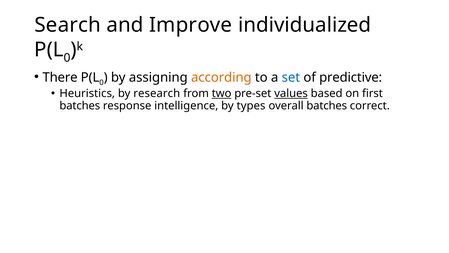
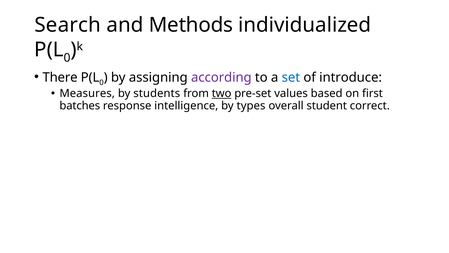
Improve: Improve -> Methods (191, 25)
according colour: orange -> purple (221, 77)
predictive: predictive -> introduce (351, 77)
Heuristics: Heuristics -> Measures (87, 93)
research: research -> students (157, 93)
values underline: present -> none (291, 93)
overall batches: batches -> student (327, 105)
